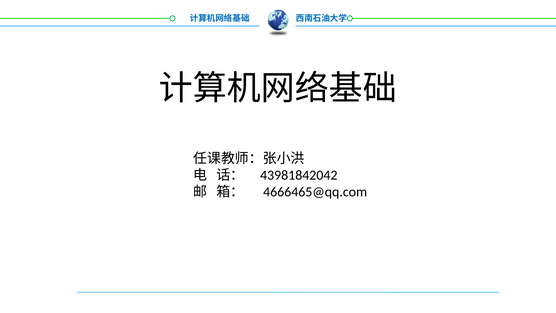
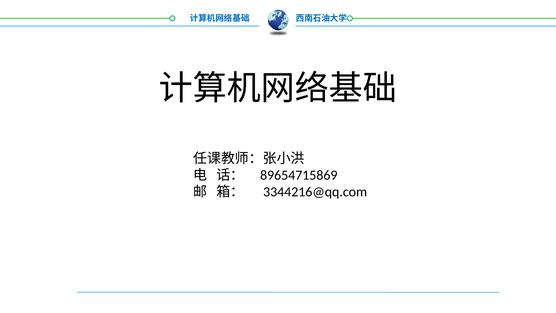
43981842042: 43981842042 -> 89654715869 (299, 175)
4666465@qq.com: 4666465@qq.com -> 3344216@qq.com (315, 192)
